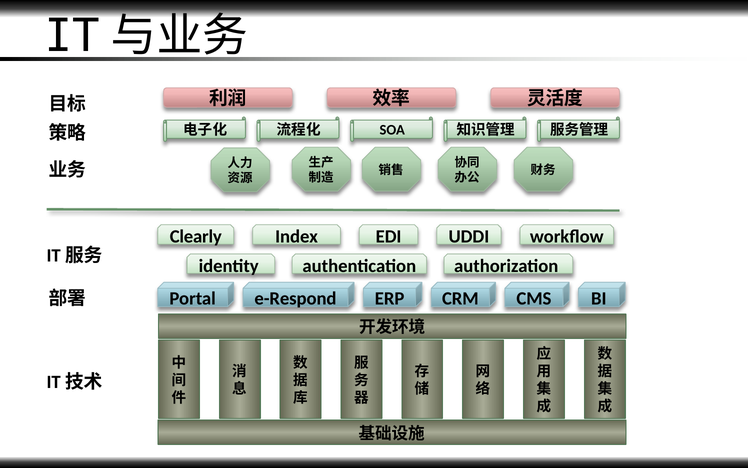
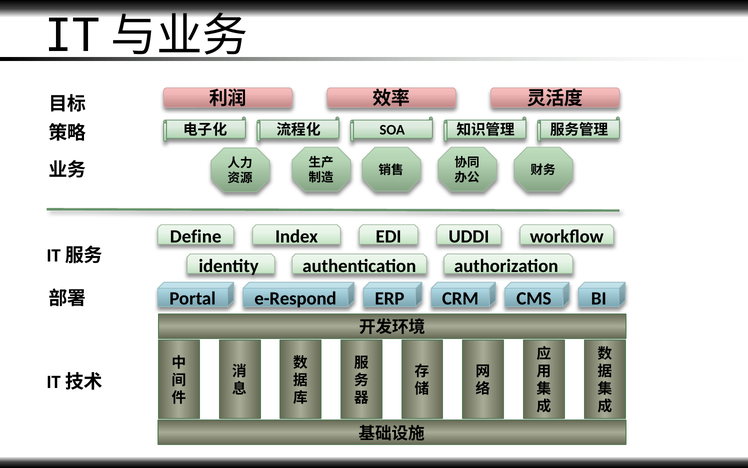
Clearly: Clearly -> Define (196, 236)
